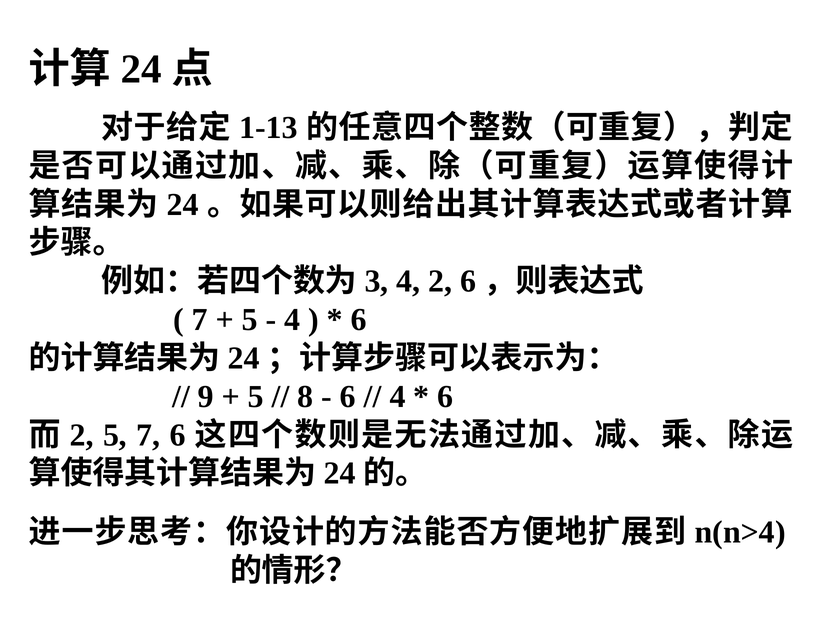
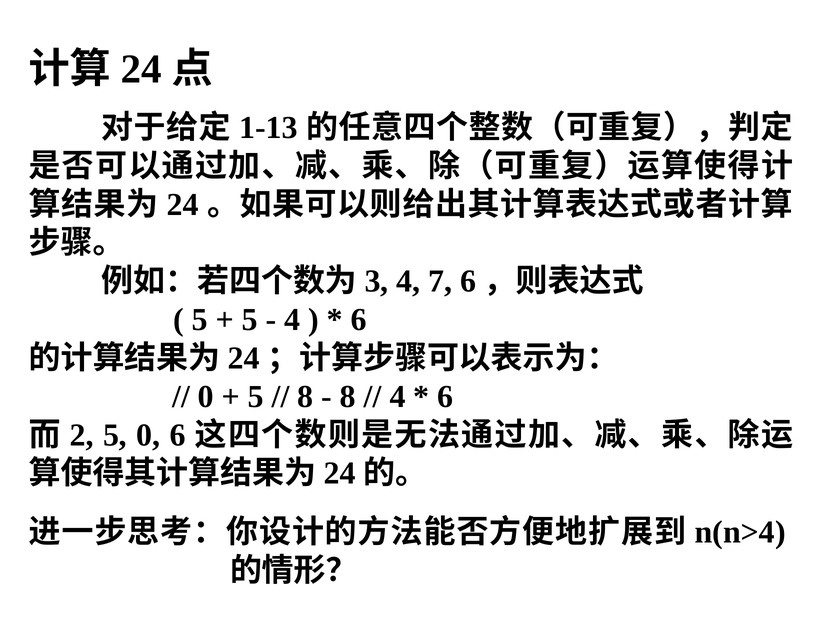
4 2: 2 -> 7 (440, 281)
7: 7 -> 5 (200, 319)
9: 9 -> 0 (206, 396)
6: 6 -> 8 (348, 396)
5 7: 7 -> 0 (148, 435)
